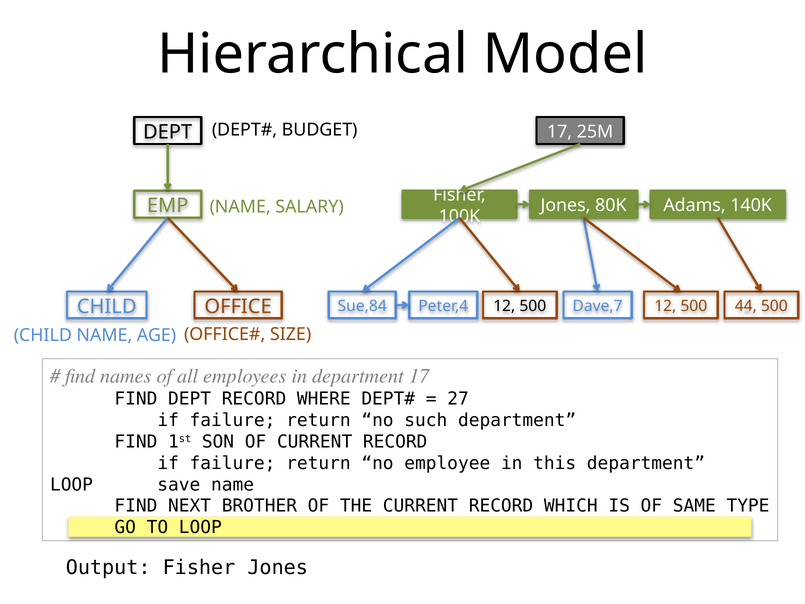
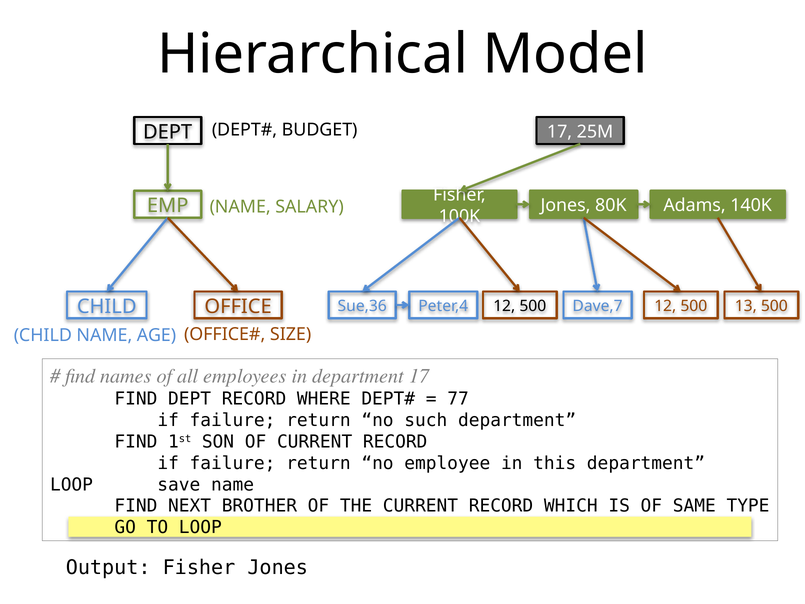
Sue,84: Sue,84 -> Sue,36 (362, 306)
44: 44 -> 13 (746, 306)
27: 27 -> 77 (458, 399)
